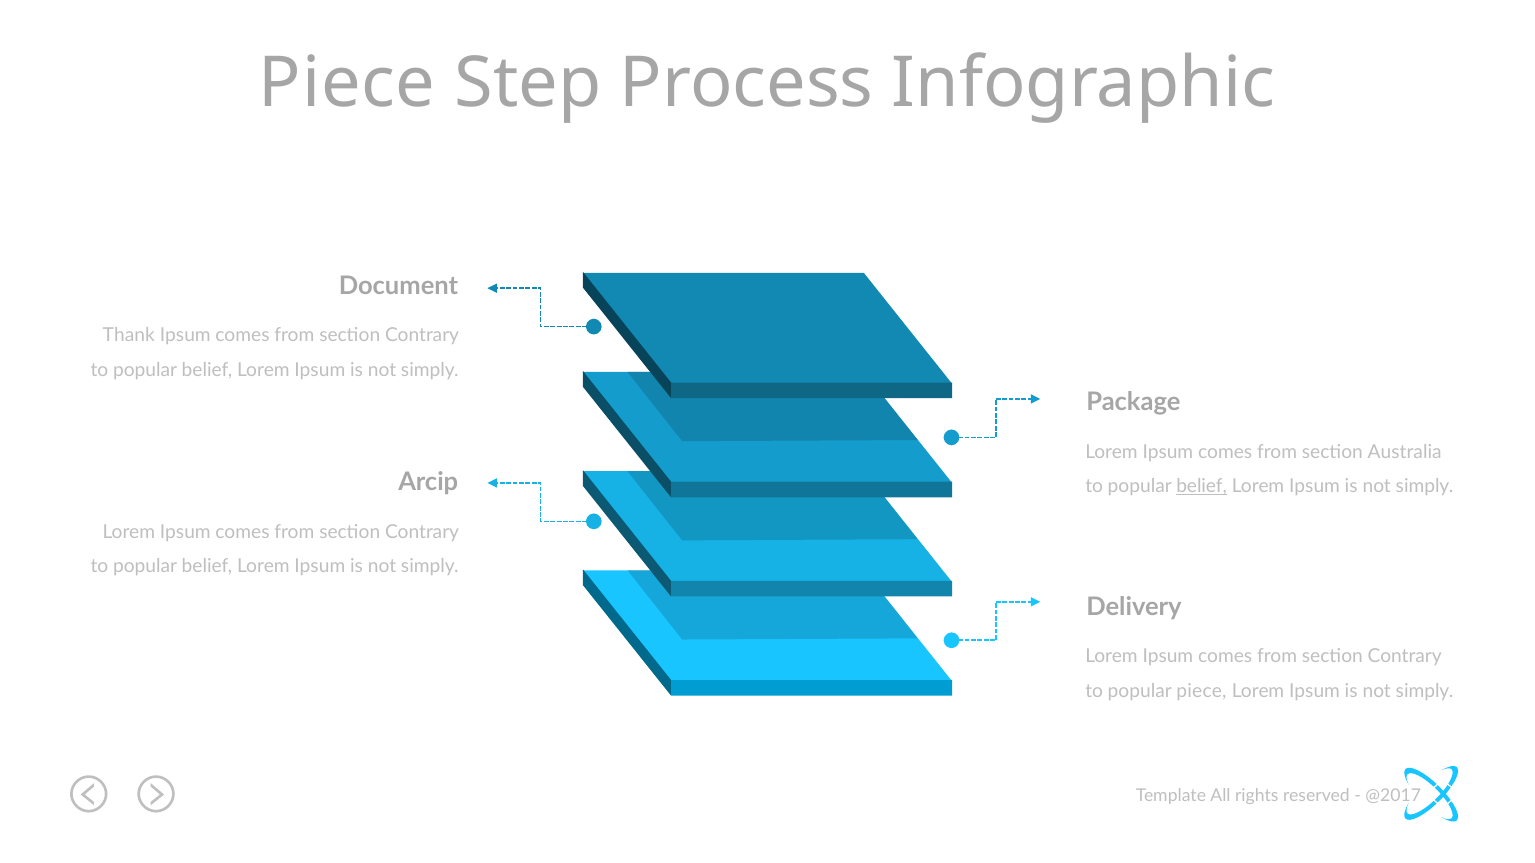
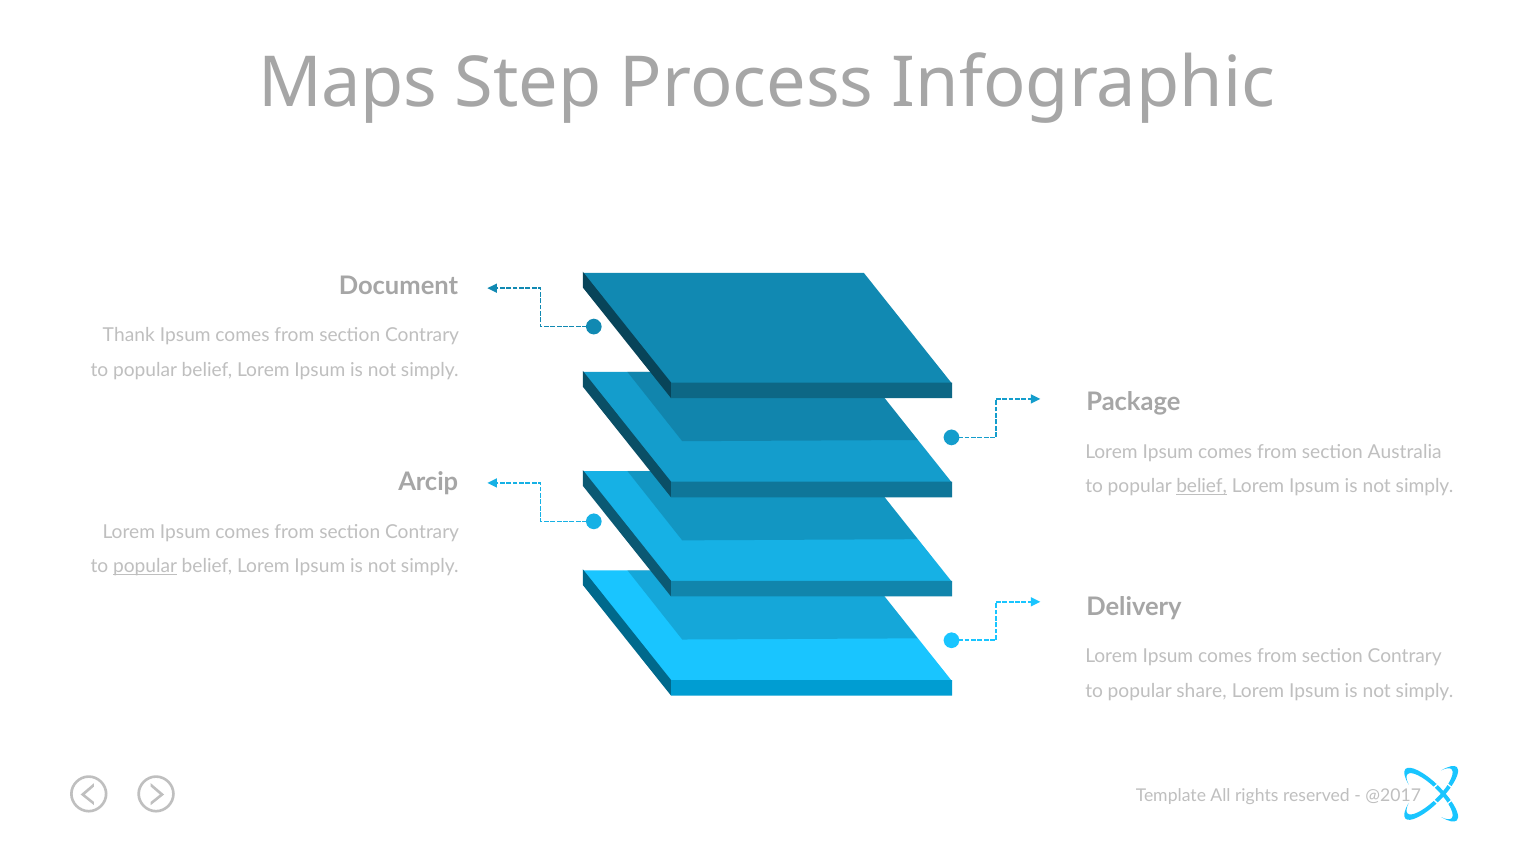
Piece: Piece -> Maps (348, 83)
popular underline: none -> present (145, 567)
popular piece: piece -> share (1202, 691)
